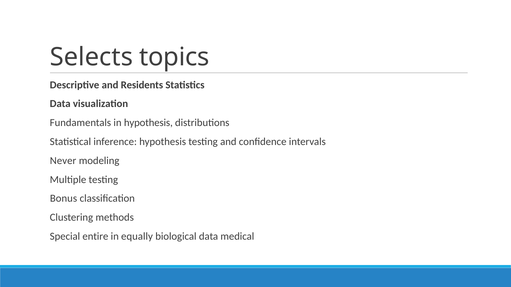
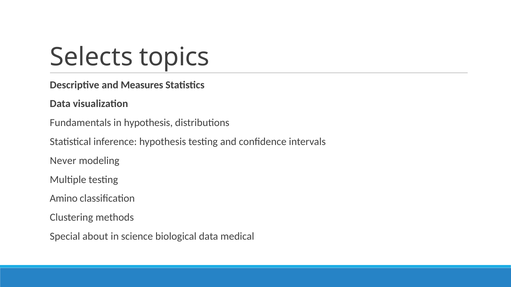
Residents: Residents -> Measures (142, 85)
Bonus: Bonus -> Amino (64, 199)
entire: entire -> about (95, 237)
equally: equally -> science (137, 237)
